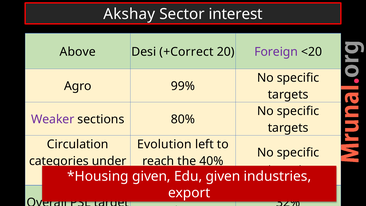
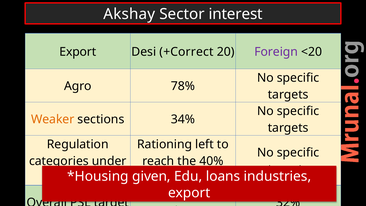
Above: Above -> Export (78, 52)
99%: 99% -> 78% (183, 86)
Weaker colour: purple -> orange (53, 119)
80%: 80% -> 34% (183, 119)
Circulation: Circulation -> Regulation (78, 144)
Evolution: Evolution -> Rationing (165, 144)
given: given -> loans (223, 176)
